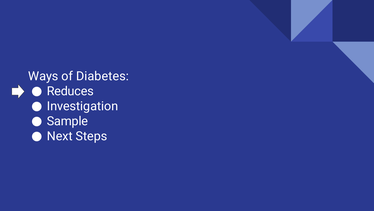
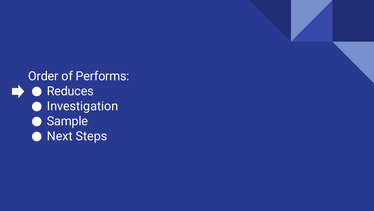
Ways: Ways -> Order (43, 76)
Diabetes: Diabetes -> Performs (103, 76)
